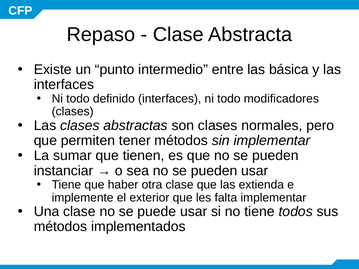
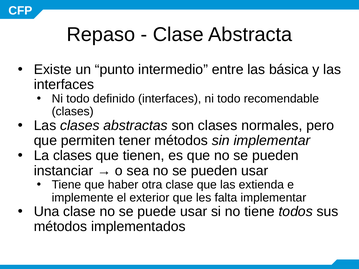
modificadores: modificadores -> recomendable (281, 99)
La sumar: sumar -> clases (73, 156)
